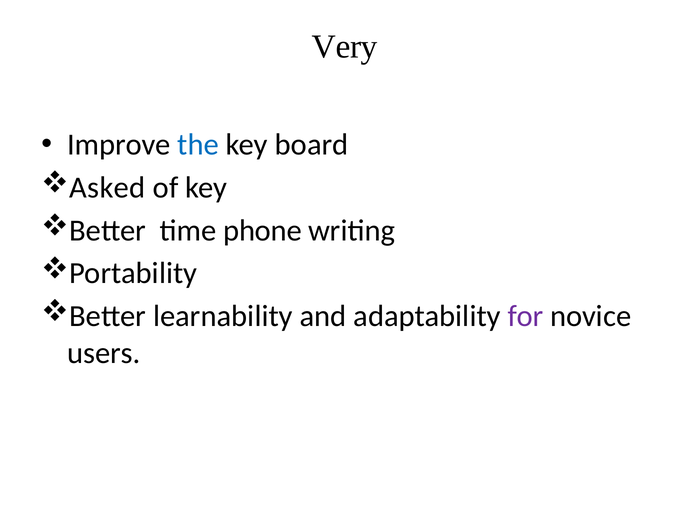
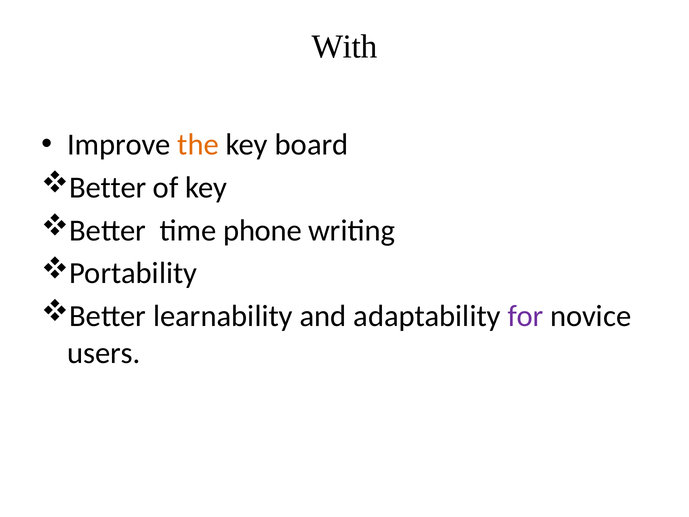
Very: Very -> With (345, 47)
the colour: blue -> orange (198, 145)
Asked: Asked -> Better (108, 187)
